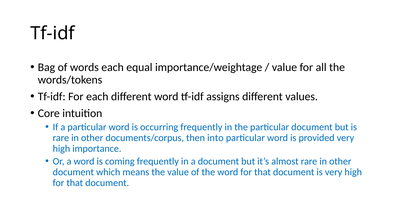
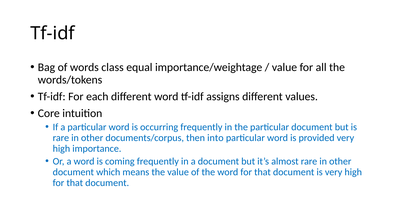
words each: each -> class (113, 67)
